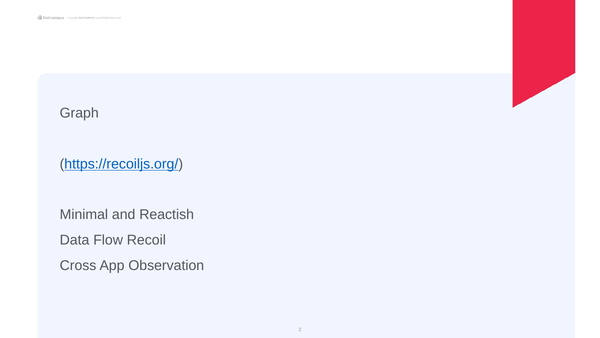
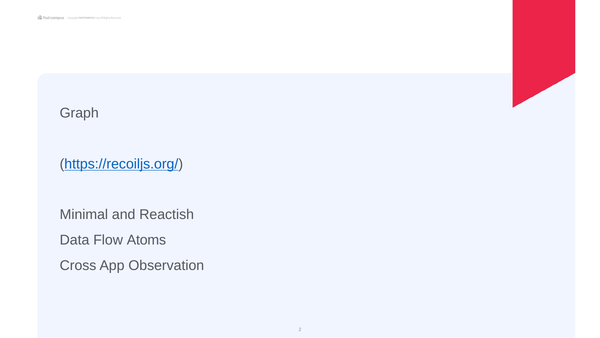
Recoil: Recoil -> Atoms (146, 240)
